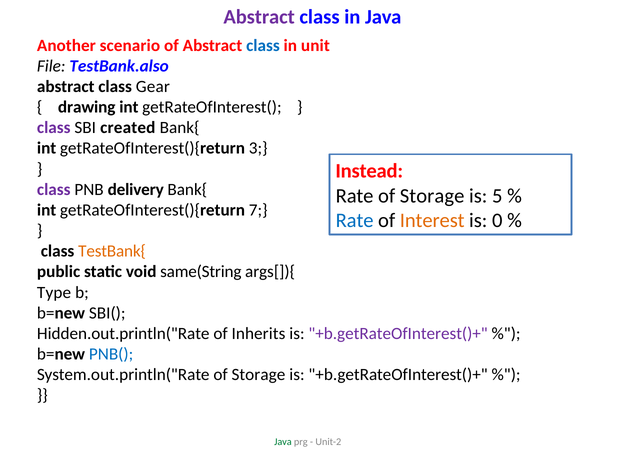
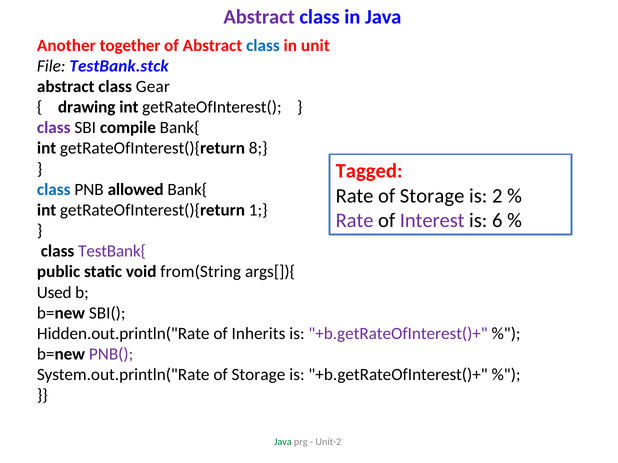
scenario: scenario -> together (130, 45)
TestBank.also: TestBank.also -> TestBank.stck (119, 66)
created: created -> compile (128, 128)
3: 3 -> 8 (258, 148)
Instead: Instead -> Tagged (369, 171)
class colour: purple -> blue (54, 190)
delivery: delivery -> allowed (136, 190)
5: 5 -> 2 (497, 196)
7: 7 -> 1 (258, 210)
Rate colour: blue -> purple (355, 221)
Interest colour: orange -> purple (432, 221)
0: 0 -> 6 (497, 221)
TestBank{ colour: orange -> purple (112, 252)
same(String: same(String -> from(String (201, 272)
Type: Type -> Used (54, 293)
PNB( colour: blue -> purple (111, 355)
